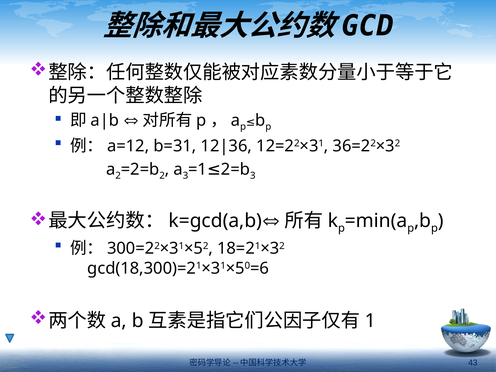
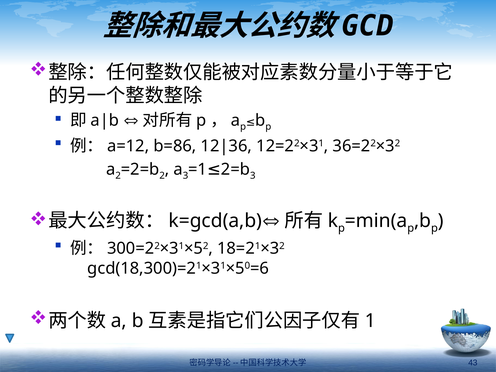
b=31: b=31 -> b=86 (175, 146)
